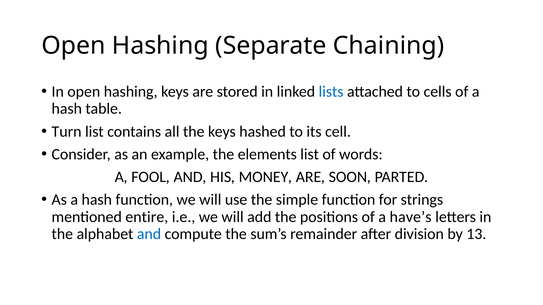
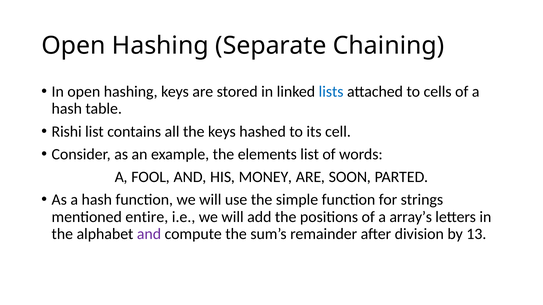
Turn: Turn -> Rishi (67, 132)
have’s: have’s -> array’s (411, 217)
and colour: blue -> purple (149, 234)
